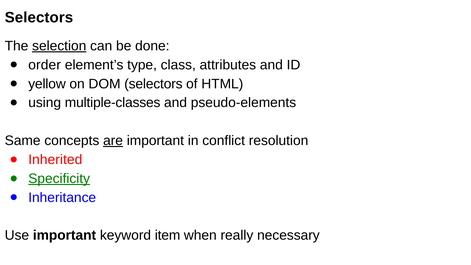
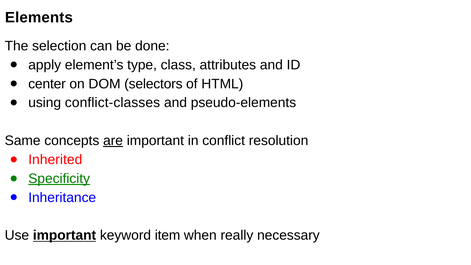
Selectors: Selectors -> Elements (39, 17)
selection underline: present -> none (59, 46)
order: order -> apply (45, 65)
yellow: yellow -> center (47, 84)
multiple-classes: multiple-classes -> conflict-classes (112, 103)
important underline: none -> present (65, 235)
